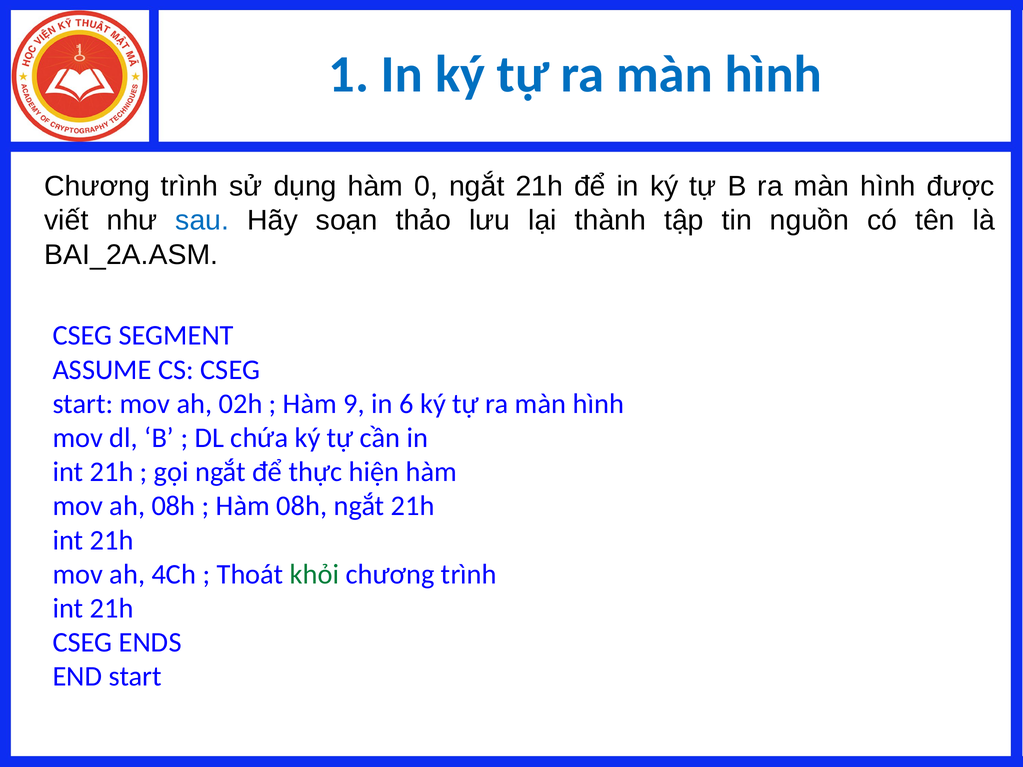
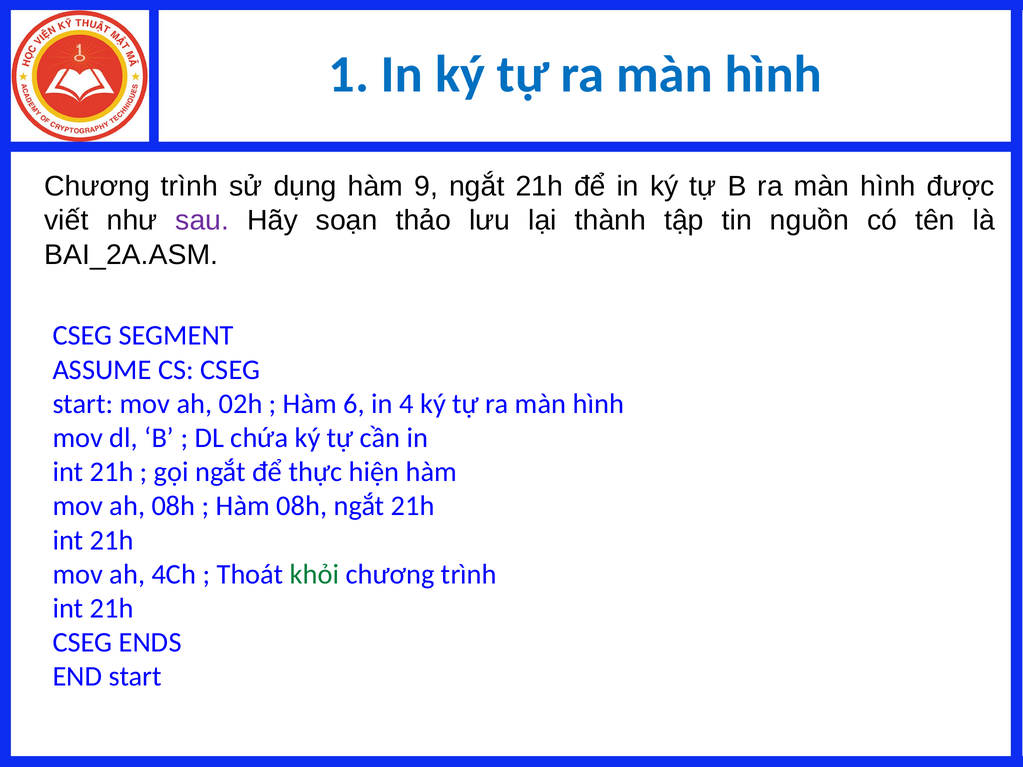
0: 0 -> 9 (426, 186)
sau colour: blue -> purple (202, 221)
9: 9 -> 6 (354, 404)
6: 6 -> 4 (407, 404)
